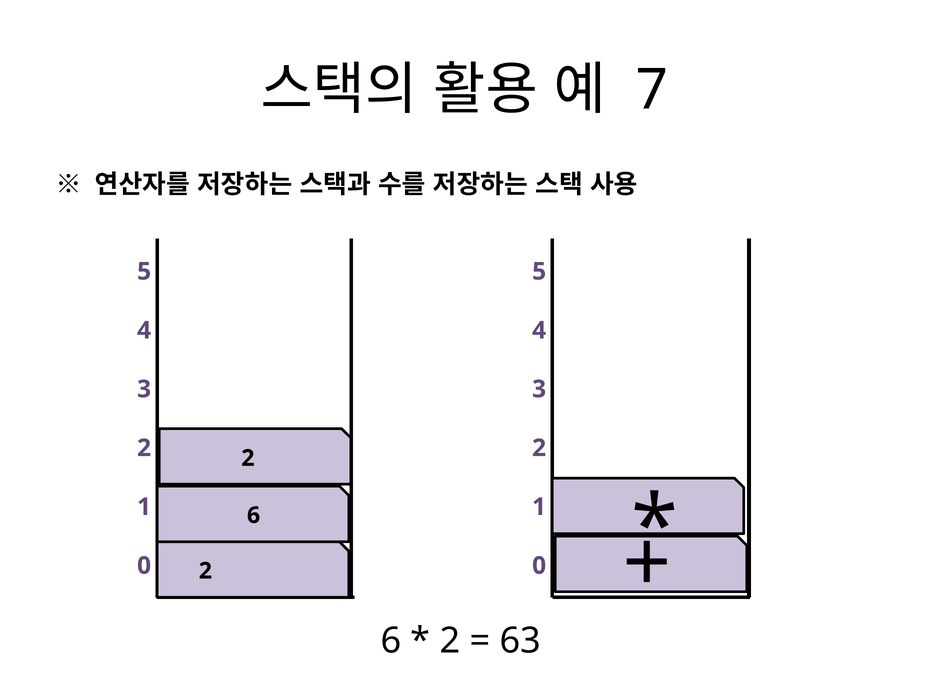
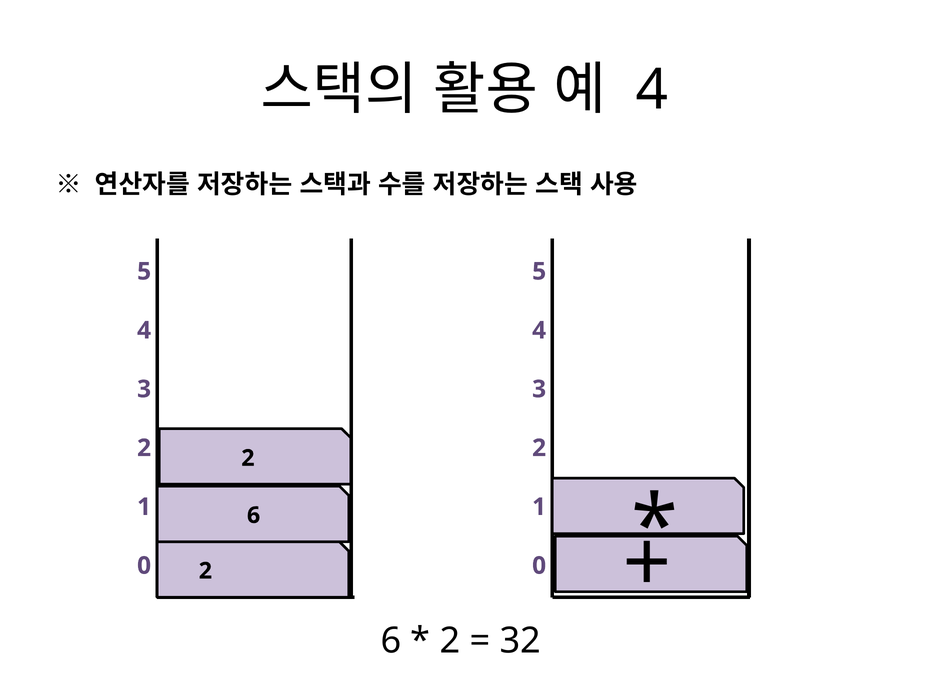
7: 7 -> 4 (652, 90)
63: 63 -> 32 (520, 640)
